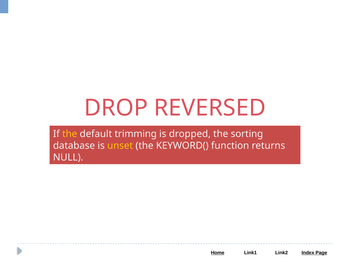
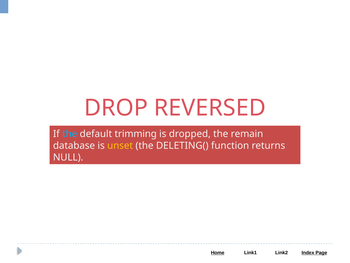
the colour: yellow -> light blue (70, 134)
sorting: sorting -> remain (247, 134)
KEYWORD(: KEYWORD( -> DELETING( (182, 145)
